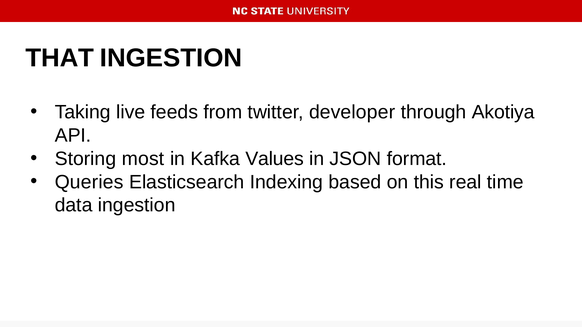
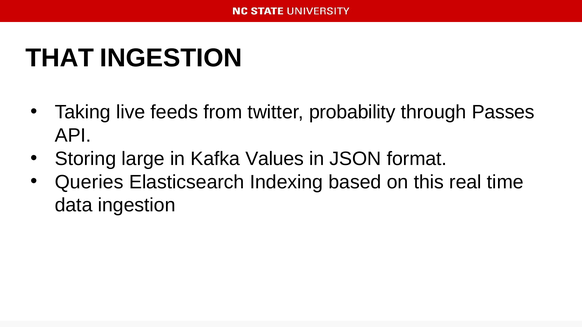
developer: developer -> probability (352, 112)
Akotiya: Akotiya -> Passes (503, 112)
most: most -> large (143, 159)
